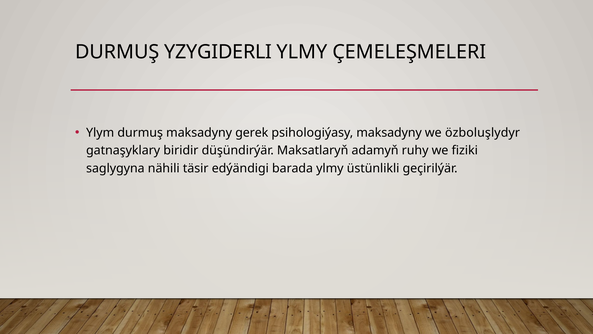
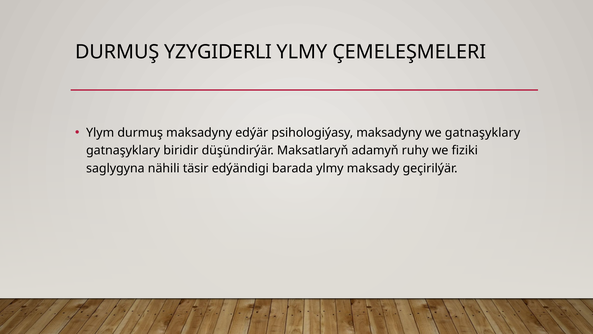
gerek: gerek -> edýär (252, 133)
we özboluşlydyr: özboluşlydyr -> gatnaşyklary (483, 133)
üstünlikli: üstünlikli -> maksady (373, 168)
